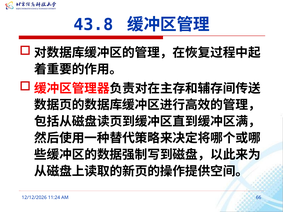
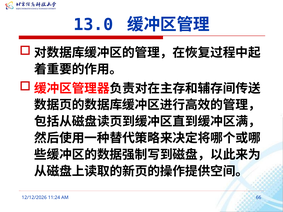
43.8: 43.8 -> 13.0 (93, 25)
